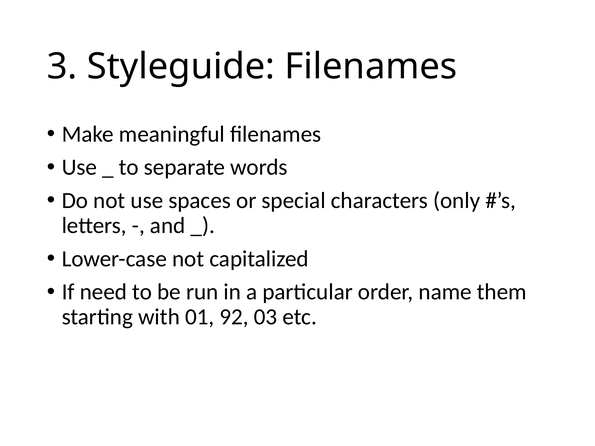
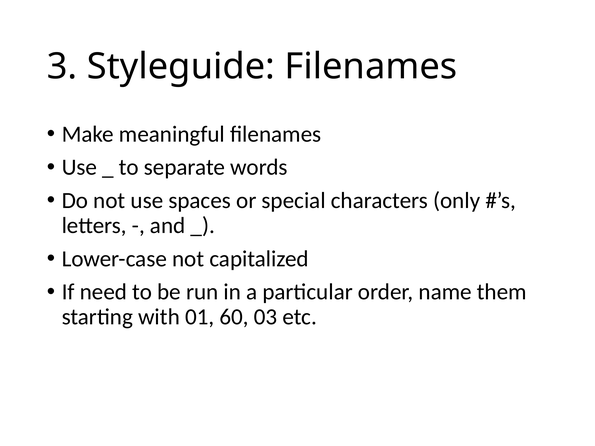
92: 92 -> 60 (234, 317)
